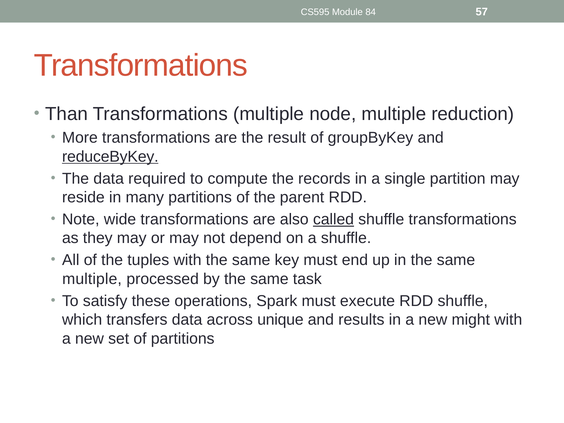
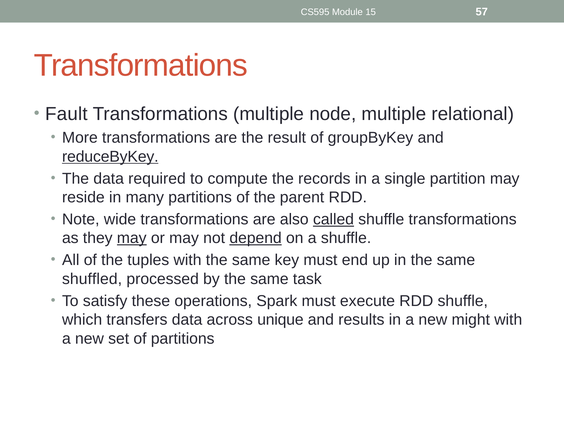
84: 84 -> 15 (371, 12)
Than: Than -> Fault (66, 114)
reduction: reduction -> relational (473, 114)
may underline: none -> present (132, 238)
depend underline: none -> present (256, 238)
multiple: multiple -> shuffled (92, 279)
